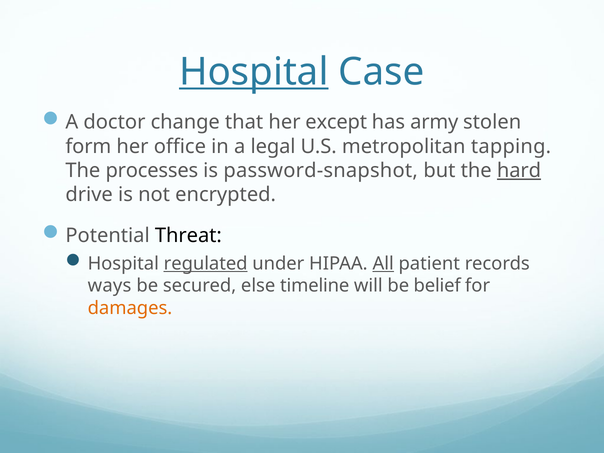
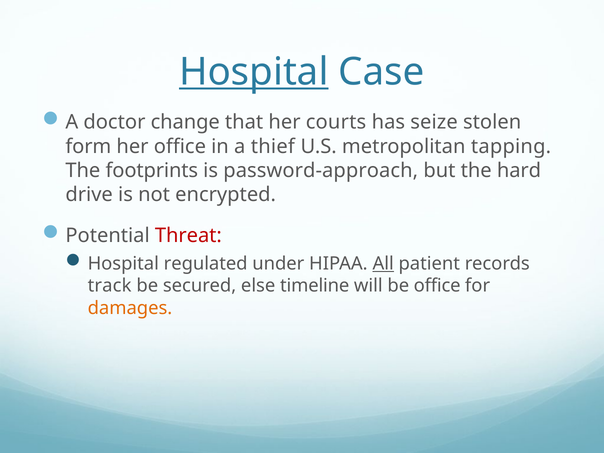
except: except -> courts (336, 122)
army: army -> seize (434, 122)
legal: legal -> thief (273, 146)
processes: processes -> footprints (152, 171)
password-snapshot: password-snapshot -> password-approach (321, 171)
hard underline: present -> none (519, 171)
Threat colour: black -> red (188, 236)
regulated underline: present -> none (206, 264)
ways: ways -> track (110, 286)
be belief: belief -> office (437, 286)
